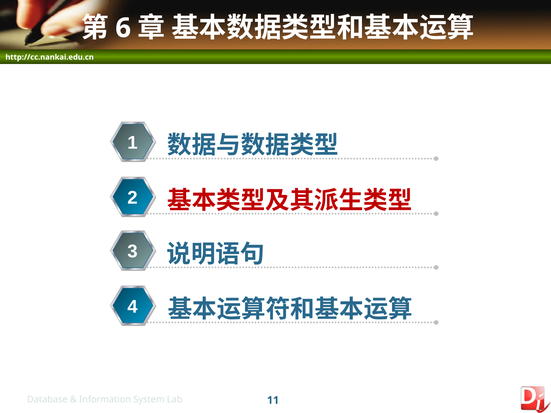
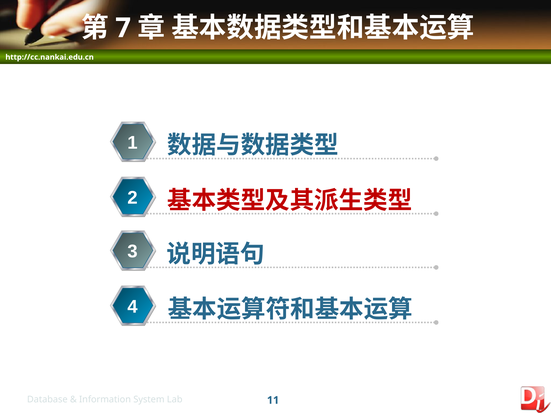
6: 6 -> 7 (123, 28)
